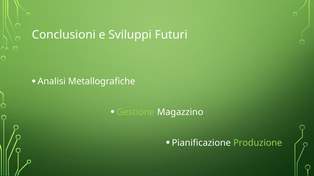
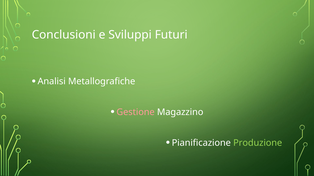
Gestione colour: light green -> pink (136, 113)
